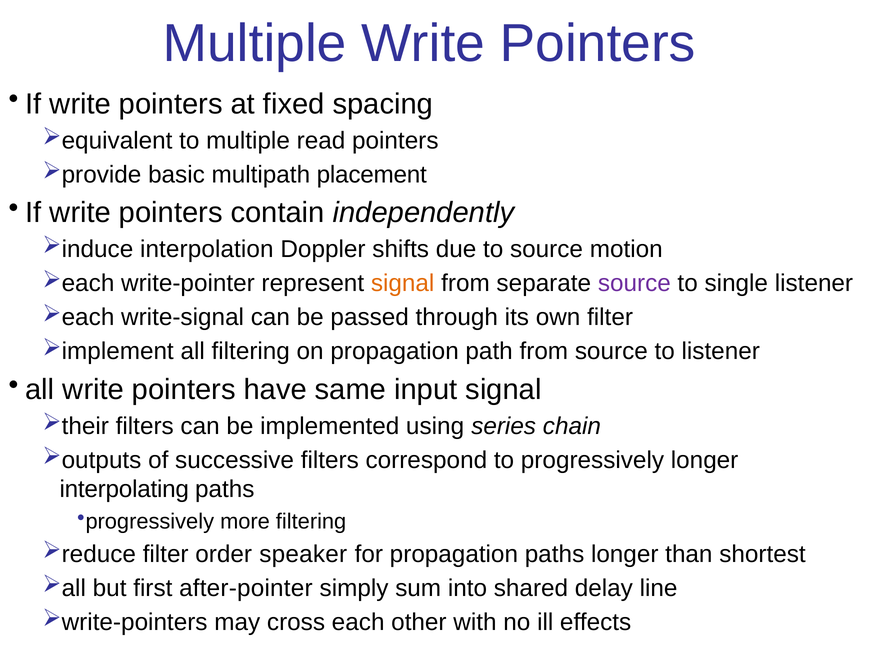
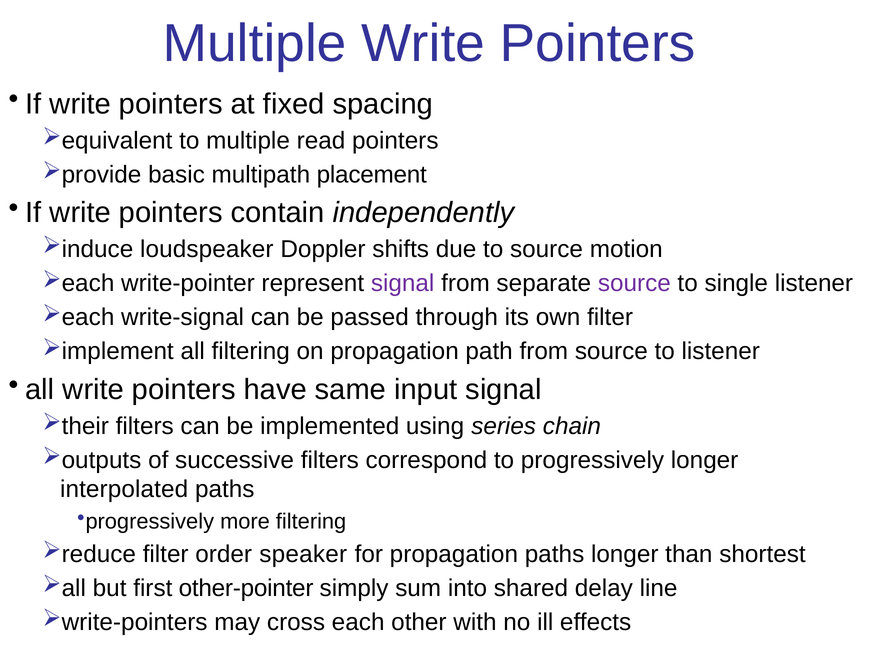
interpolation: interpolation -> loudspeaker (207, 249)
signal colour: orange -> purple (403, 283)
interpolating: interpolating -> interpolated (124, 489)
after-pointer: after-pointer -> other-pointer (246, 588)
